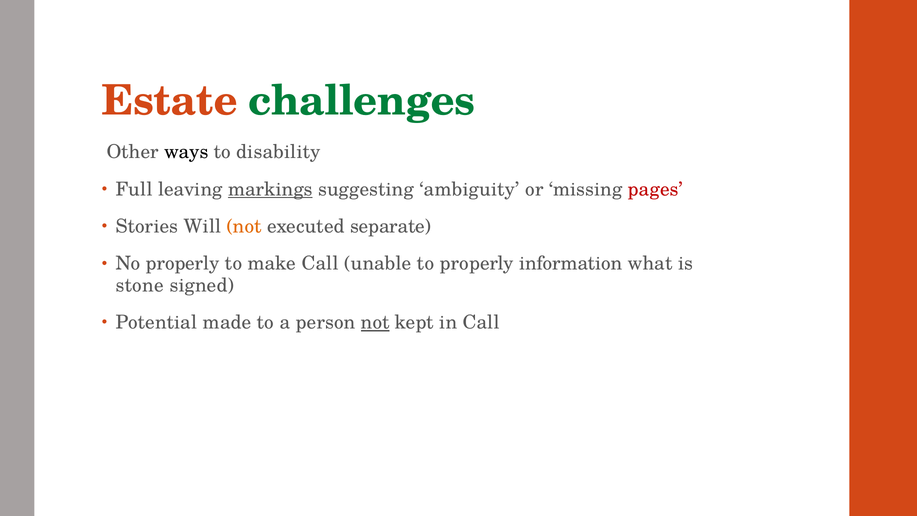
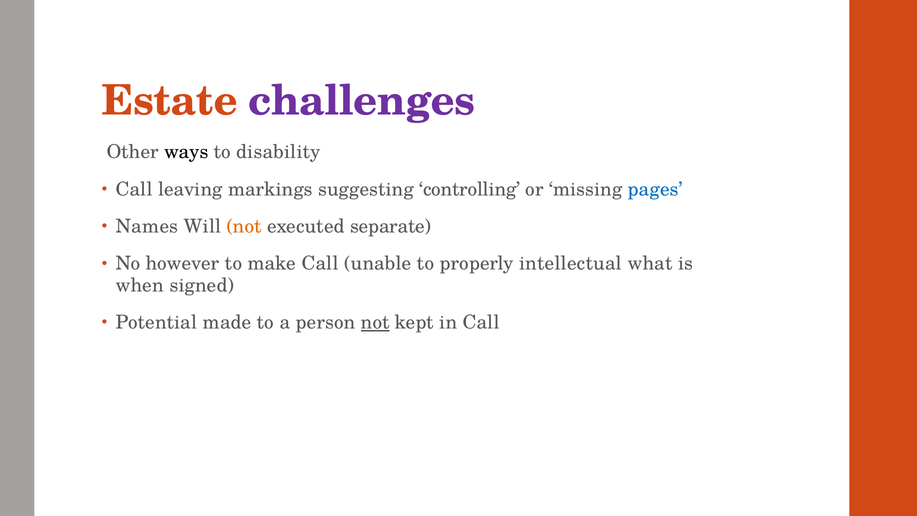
challenges colour: green -> purple (362, 101)
Full: Full -> Call (134, 189)
markings underline: present -> none (270, 189)
ambiguity: ambiguity -> controlling (470, 189)
pages colour: red -> blue (655, 189)
Stories: Stories -> Names (147, 226)
No properly: properly -> however (183, 263)
information: information -> intellectual (571, 263)
stone: stone -> when (140, 285)
